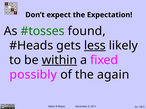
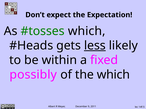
found: found -> which (87, 31)
within underline: present -> none (59, 60)
the again: again -> which (113, 75)
